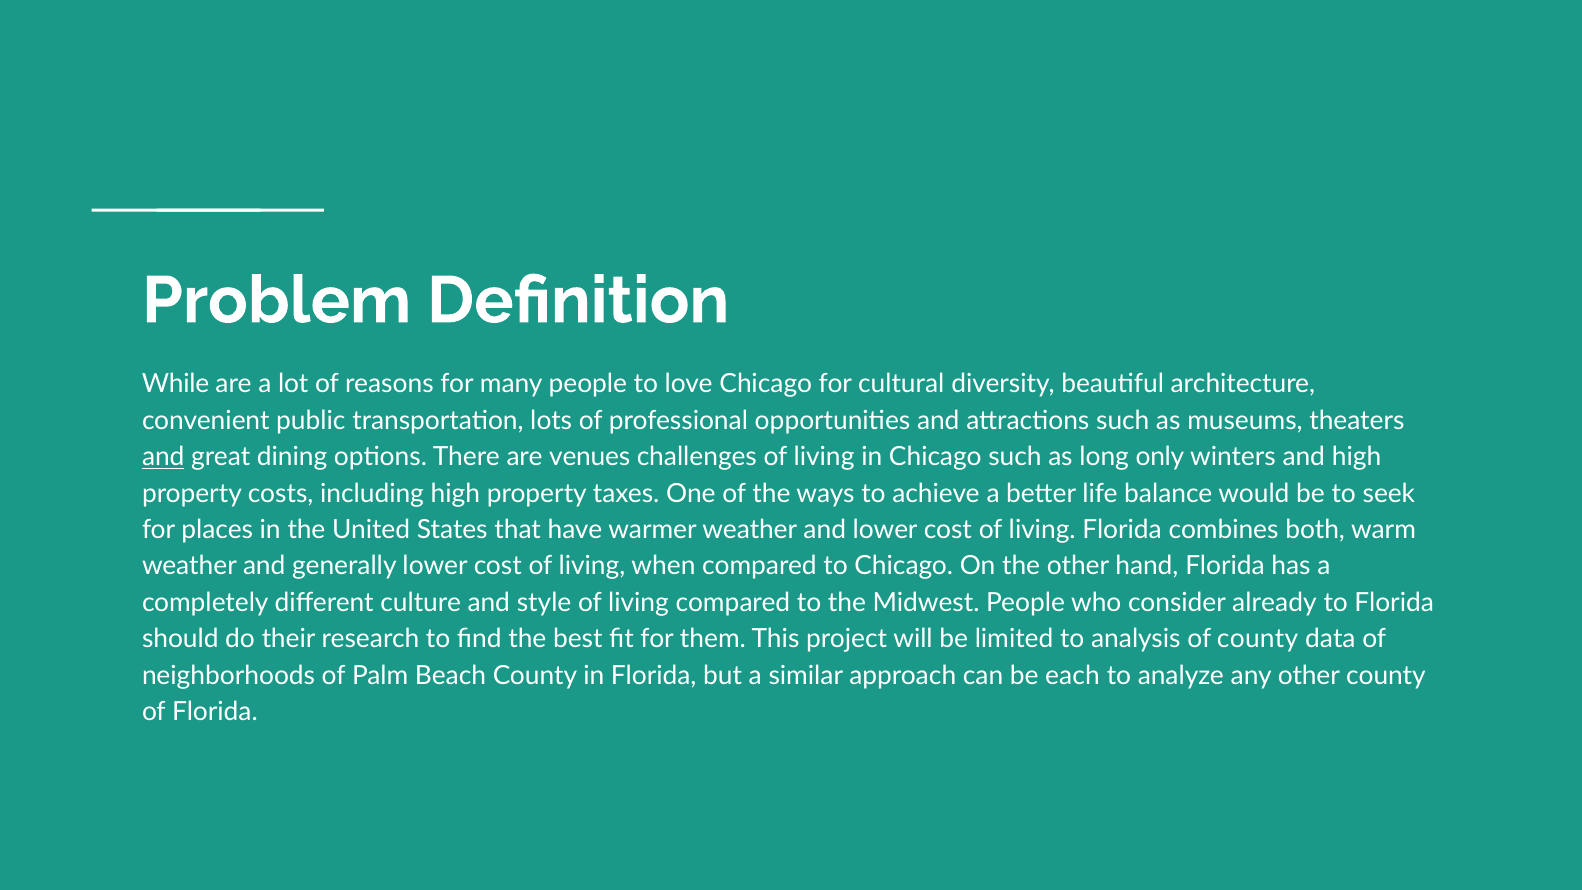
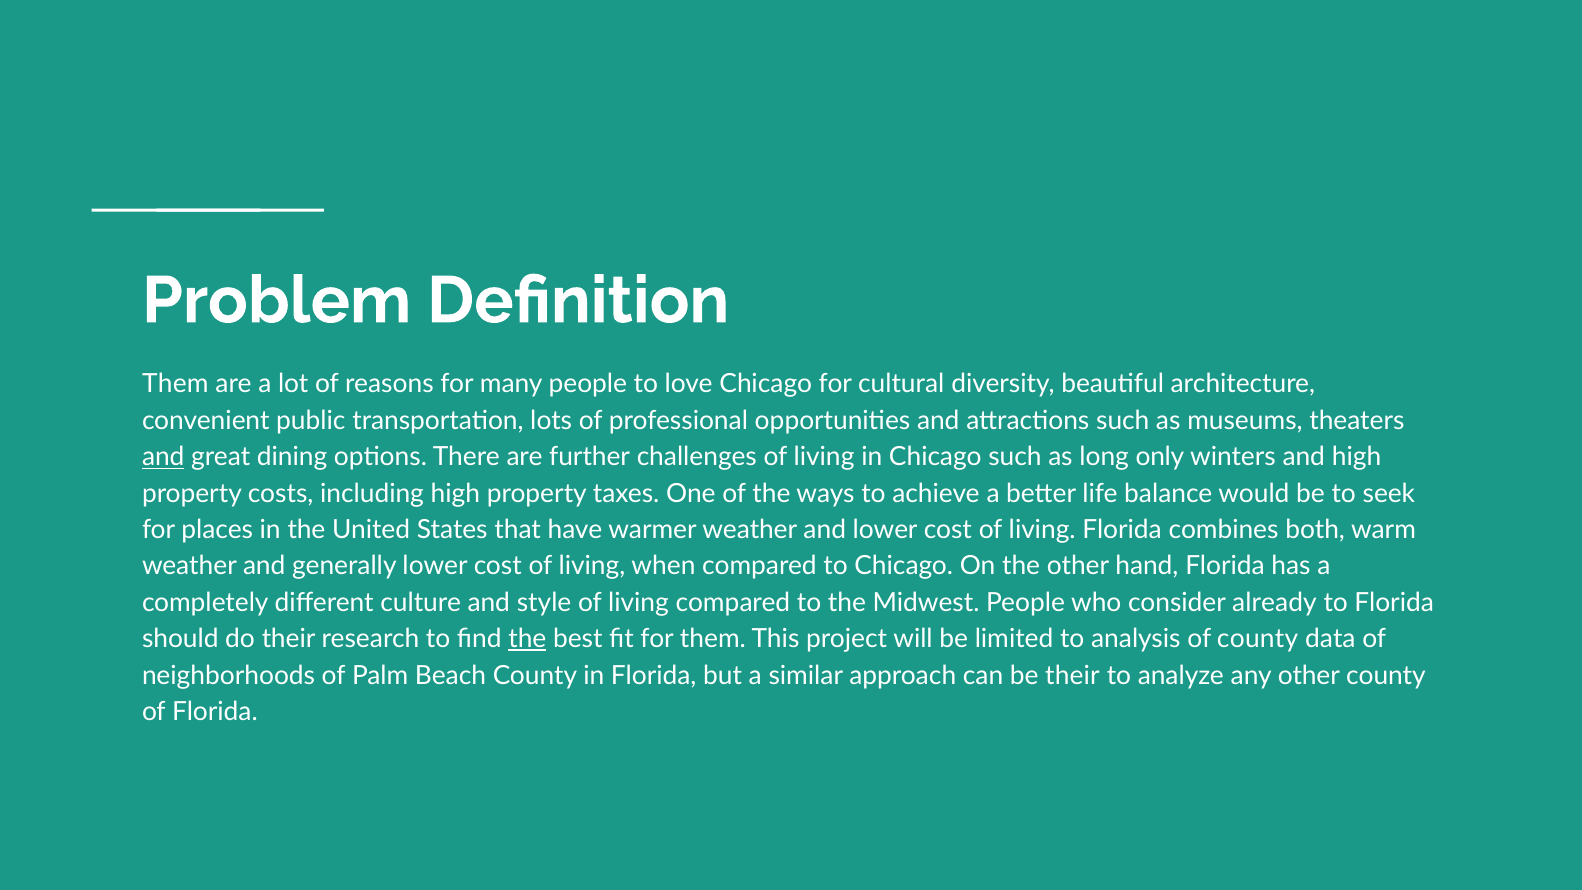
While: While -> Them (175, 384)
venues: venues -> further (590, 457)
the underline: none -> present (527, 639)
be each: each -> their (1072, 675)
